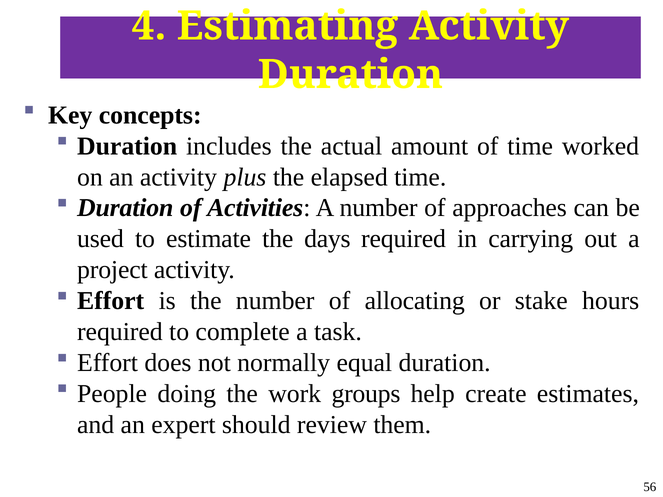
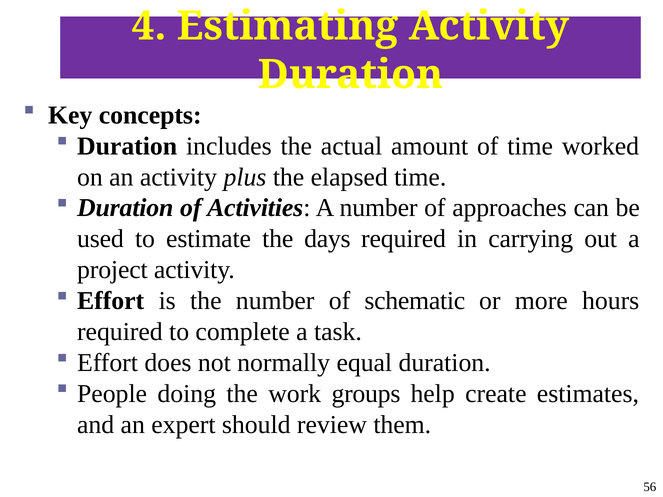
allocating: allocating -> schematic (415, 301)
stake: stake -> more (541, 301)
